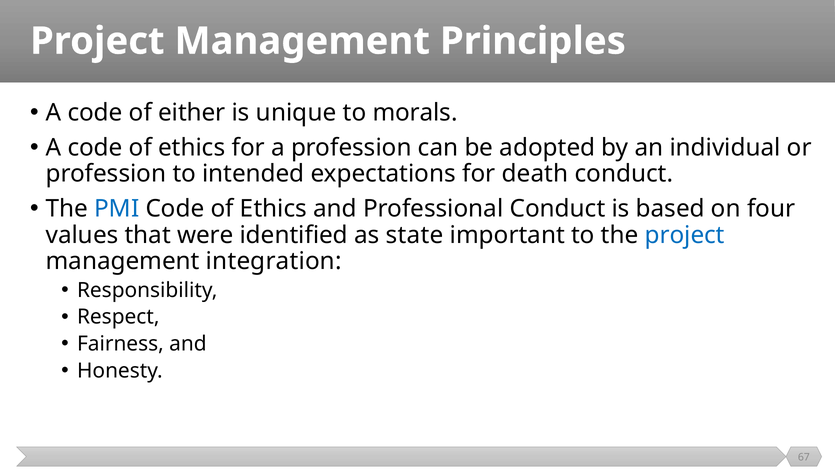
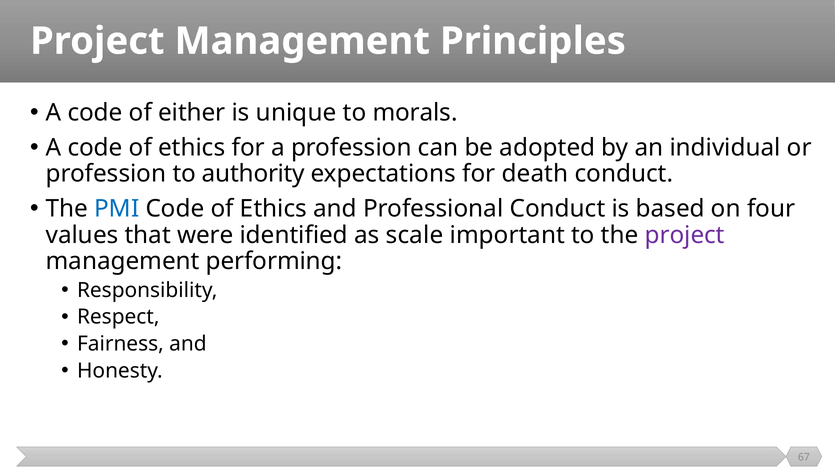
intended: intended -> authority (253, 174)
state: state -> scale (415, 235)
project colour: blue -> purple (685, 235)
integration: integration -> performing (274, 261)
